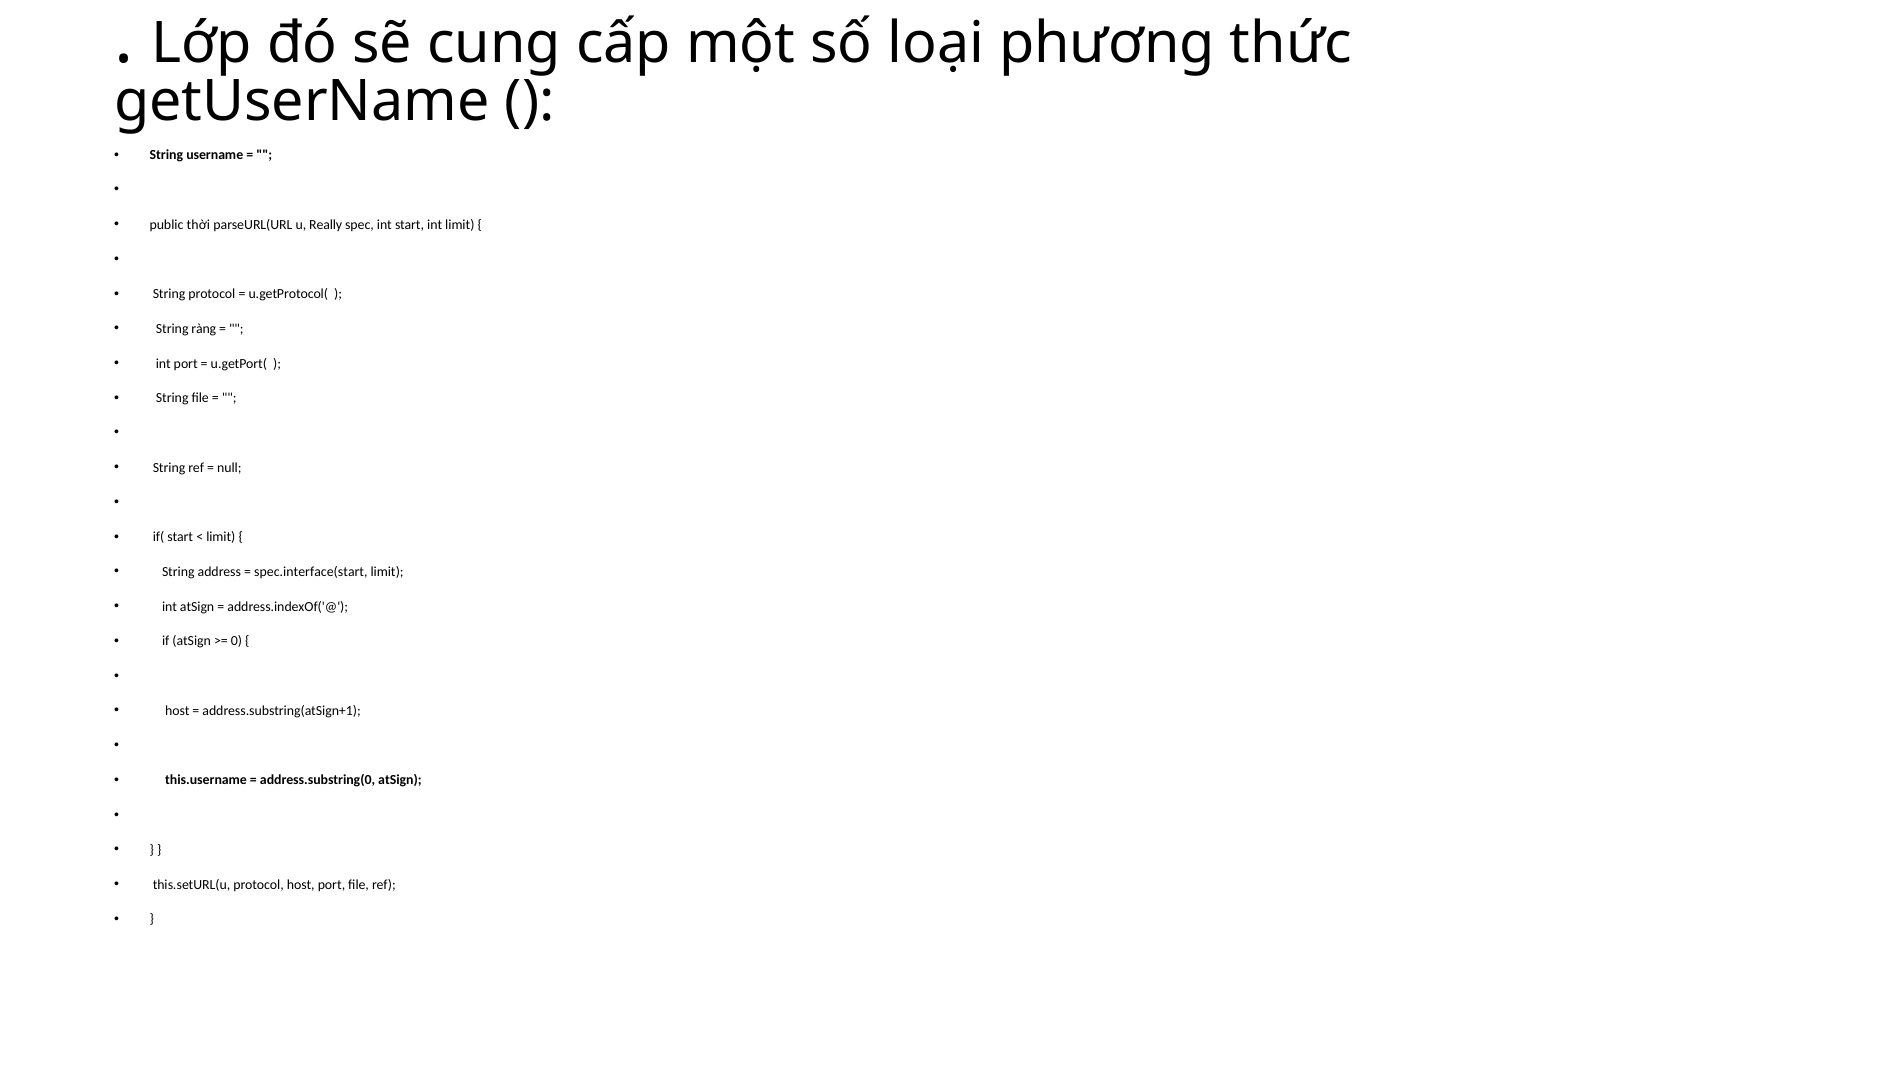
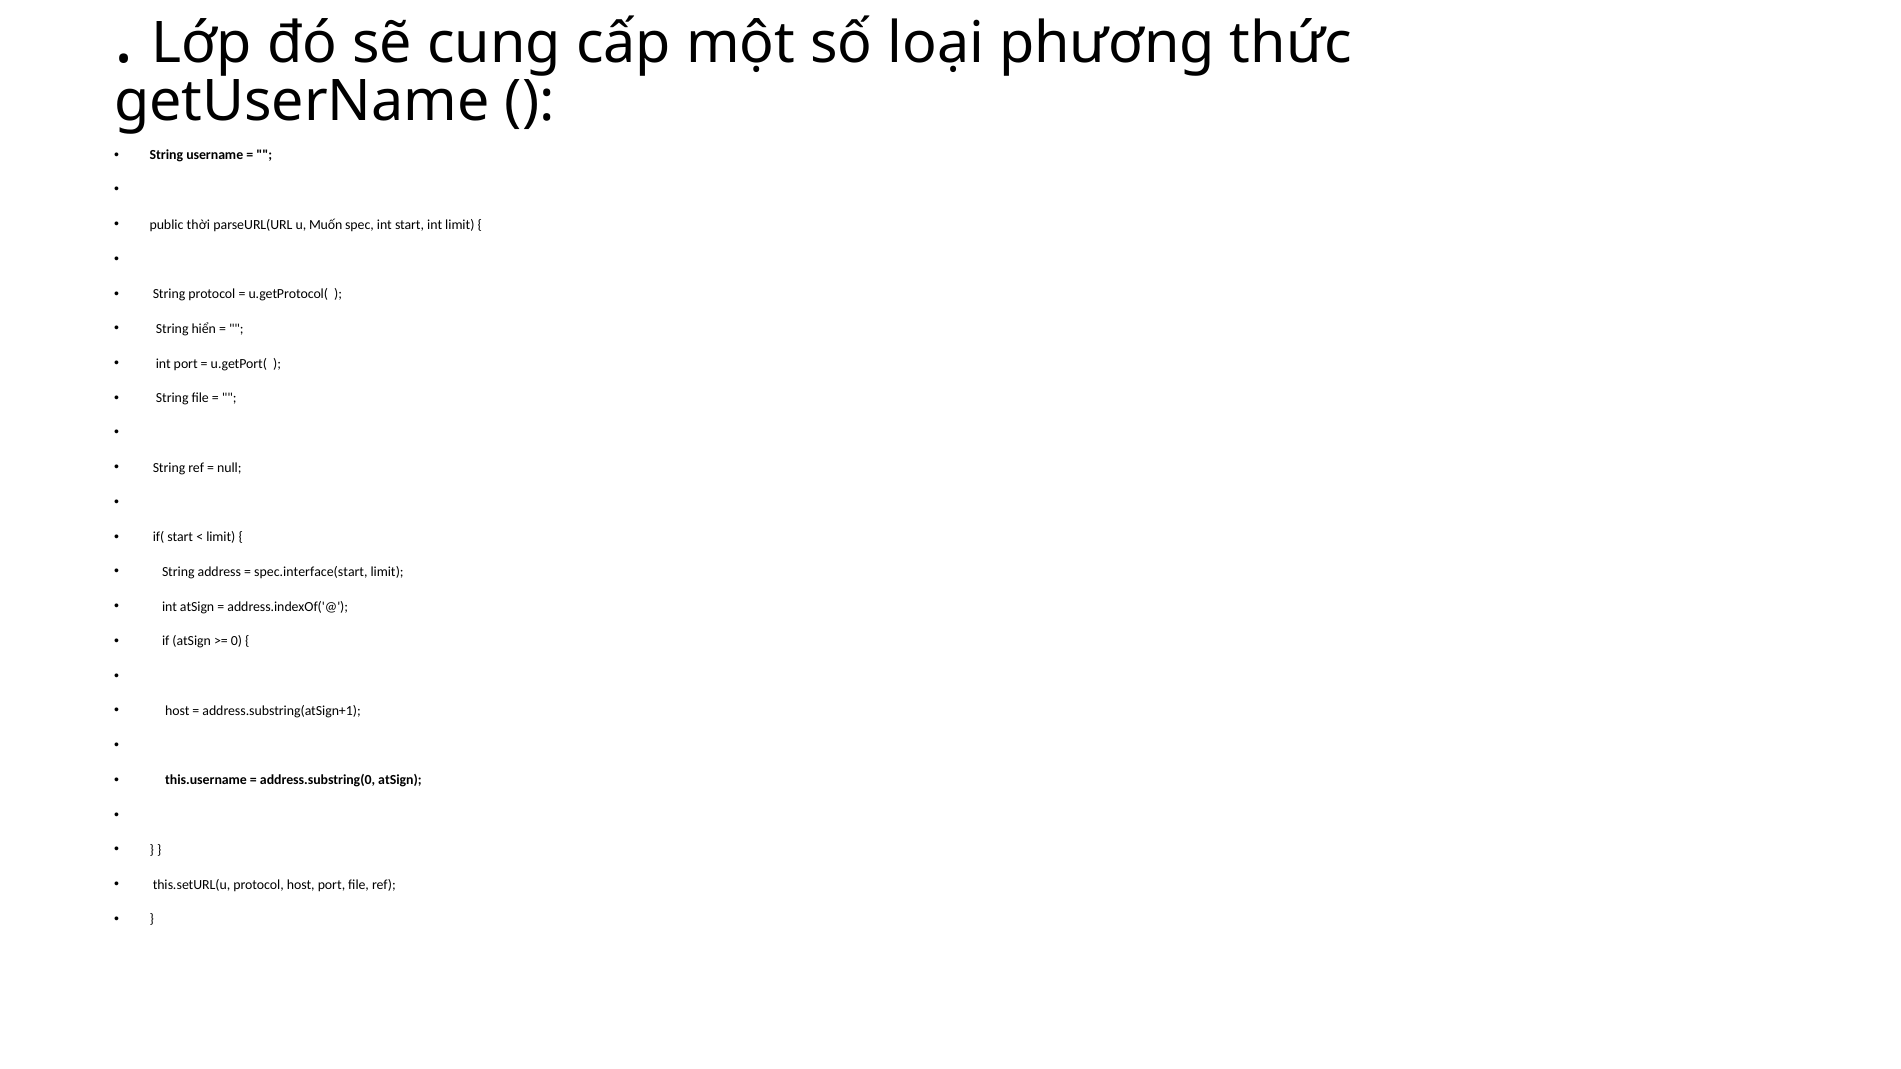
Really: Really -> Muốn (326, 225)
ràng: ràng -> hiển (204, 329)
